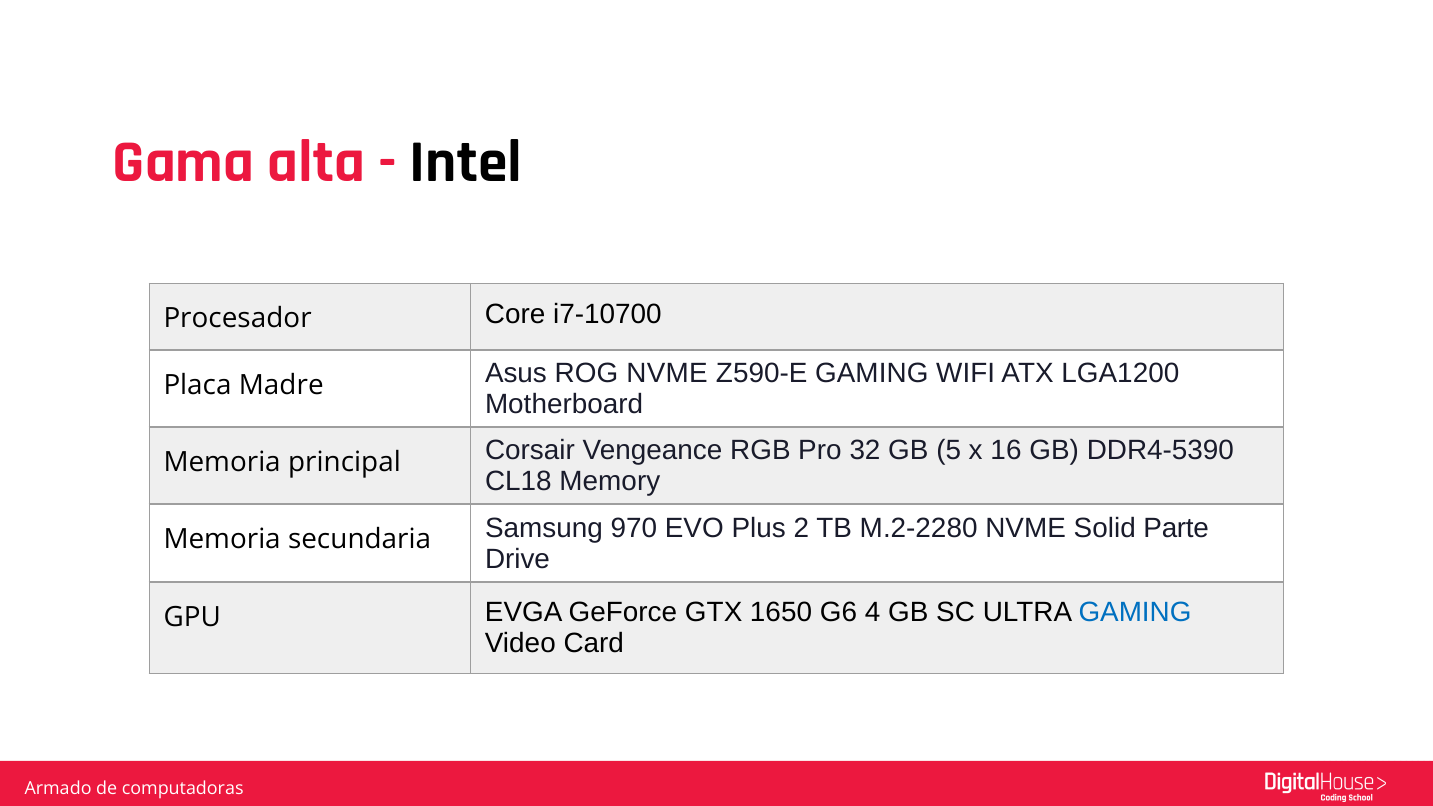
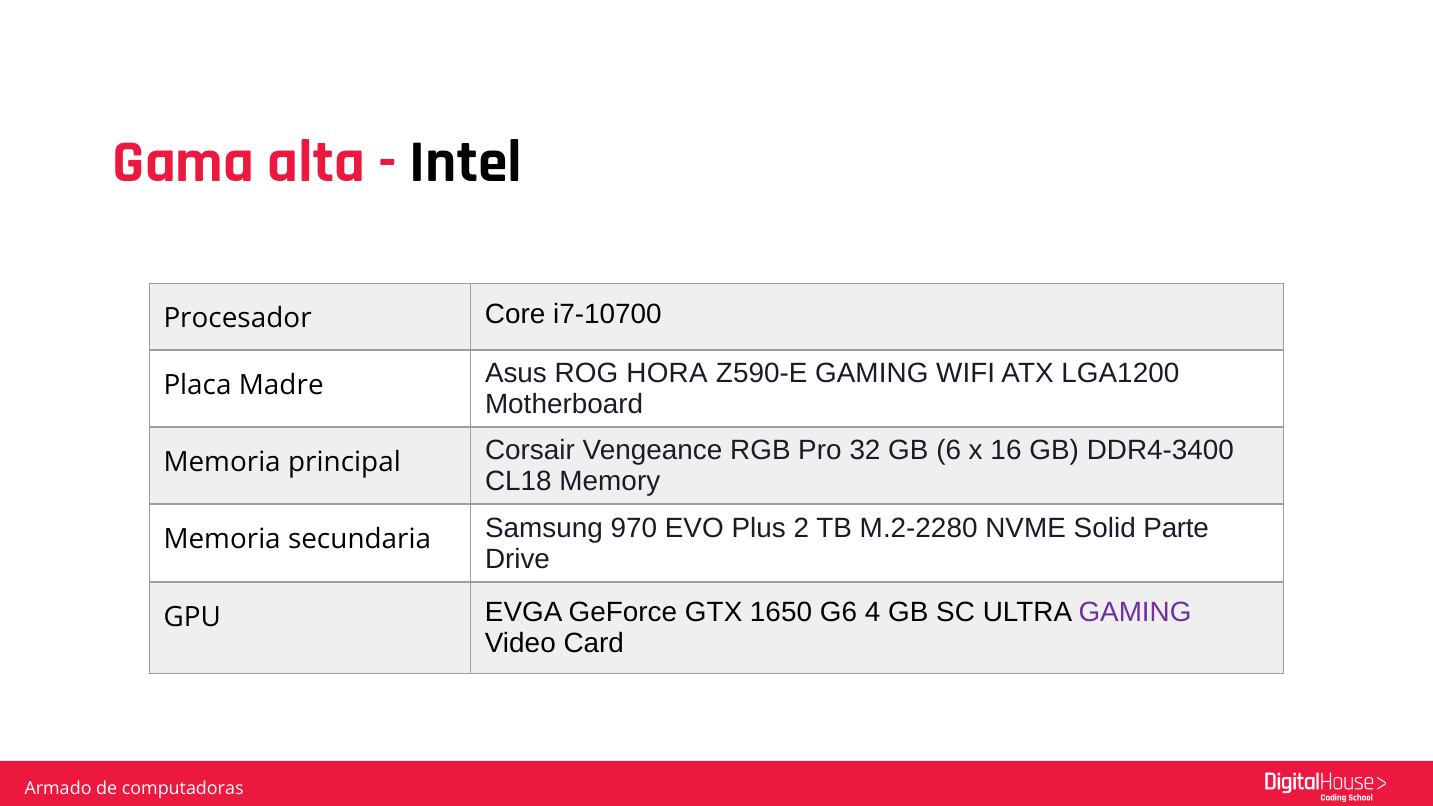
ROG NVME: NVME -> HORA (667, 373)
5: 5 -> 6 (949, 450)
DDR4-5390: DDR4-5390 -> DDR4-3400 (1160, 450)
GAMING colour: blue -> purple (1135, 612)
